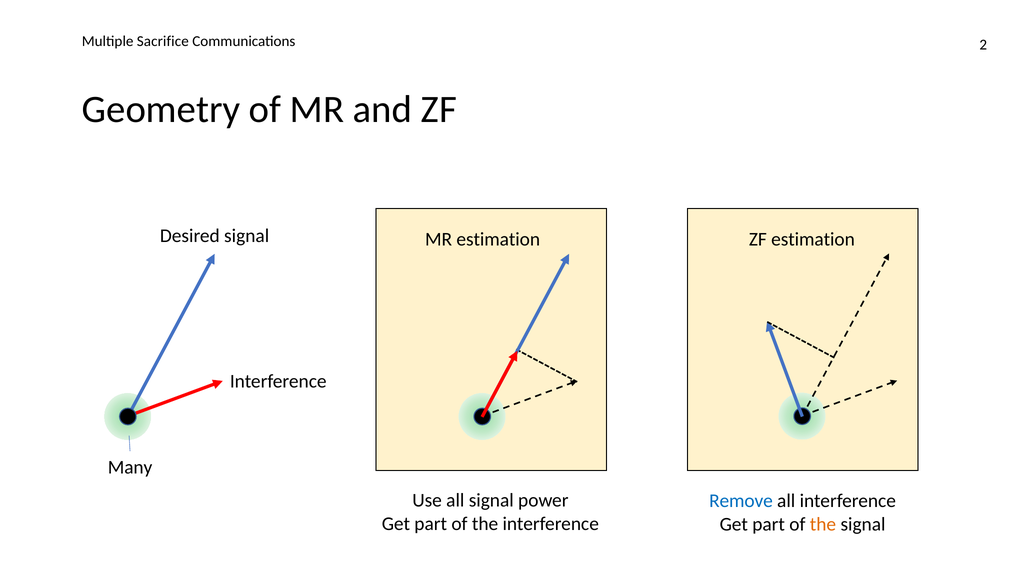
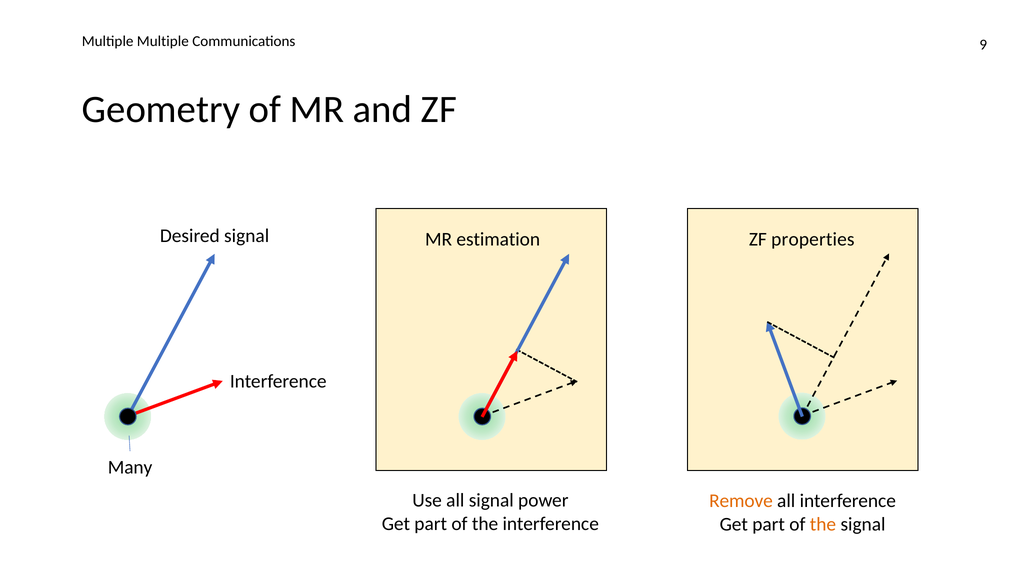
Multiple Sacrifice: Sacrifice -> Multiple (163, 41)
2: 2 -> 9 (983, 45)
ZF estimation: estimation -> properties (813, 239)
Remove colour: blue -> orange (741, 501)
